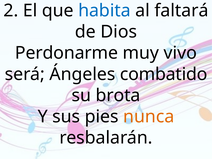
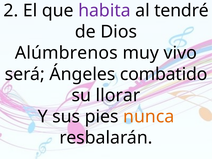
habita colour: blue -> purple (104, 11)
faltará: faltará -> tendré (182, 11)
Perdonarme: Perdonarme -> Alúmbrenos (66, 53)
brota: brota -> llorar (118, 95)
